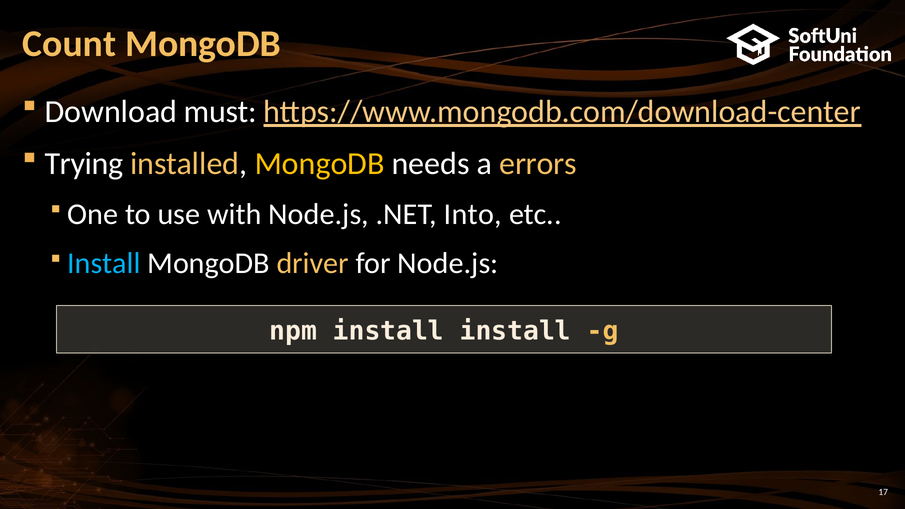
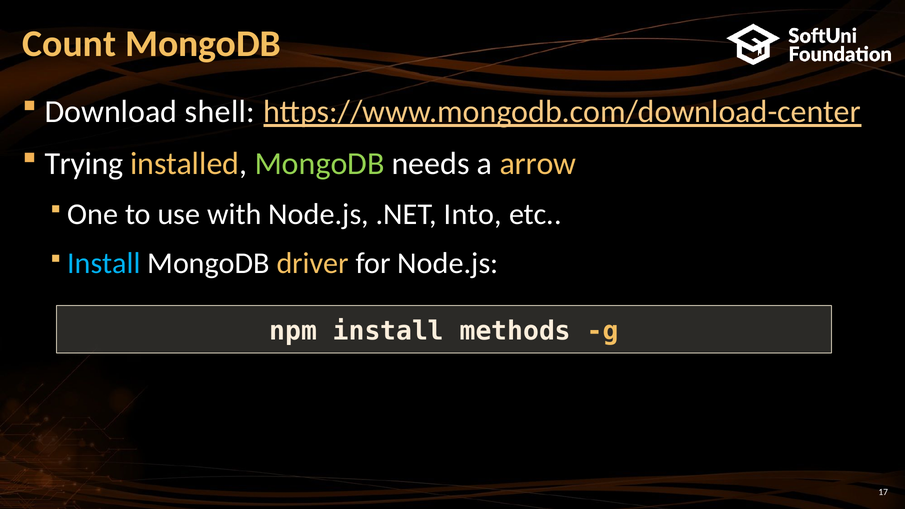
must: must -> shell (220, 112)
MongoDB colour: yellow -> light green (320, 164)
errors: errors -> arrow (538, 164)
install install: install -> methods (515, 331)
